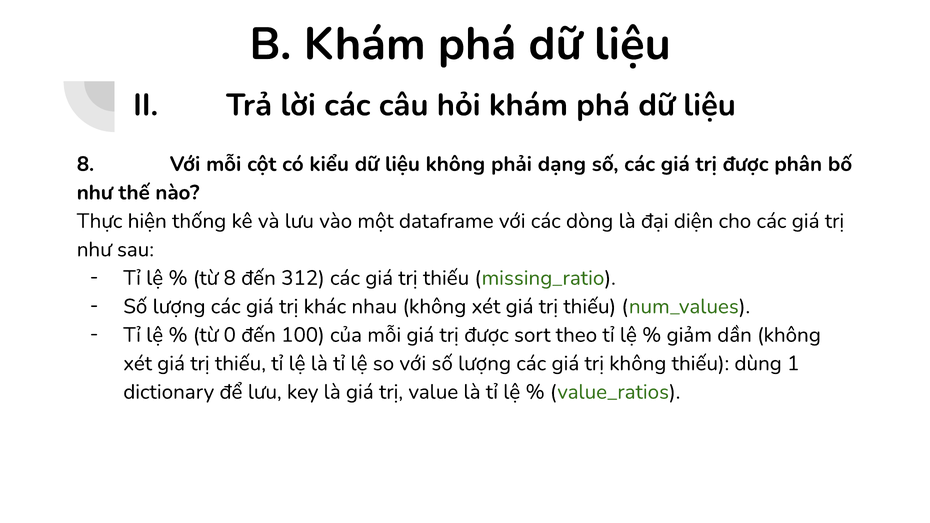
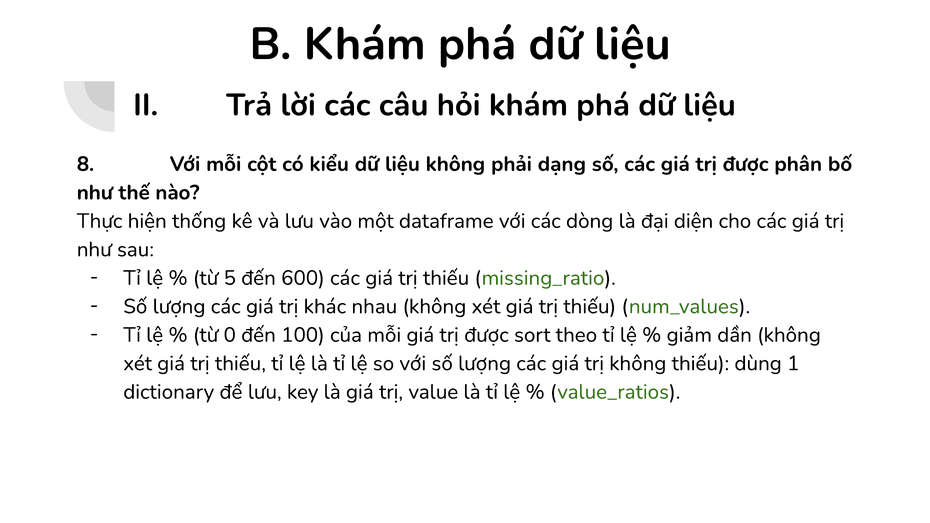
từ 8: 8 -> 5 (230, 278)
312: 312 -> 600 (303, 278)
